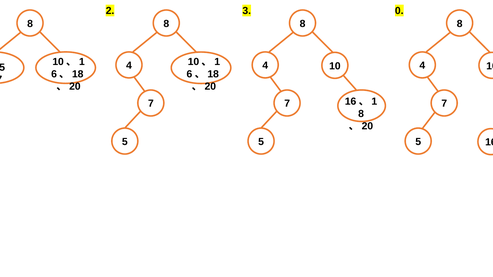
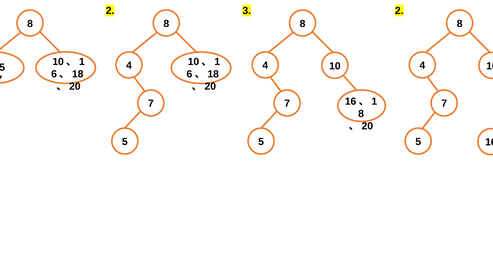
3 0: 0 -> 2 (399, 11)
